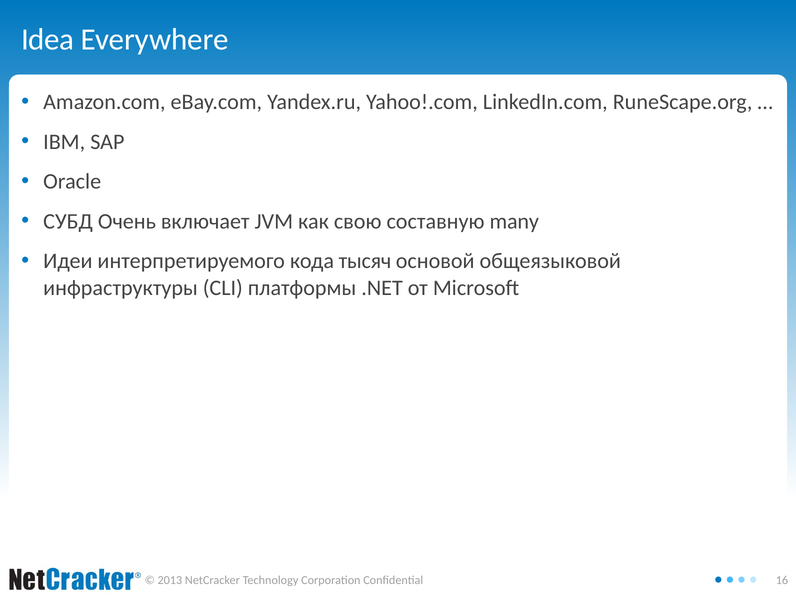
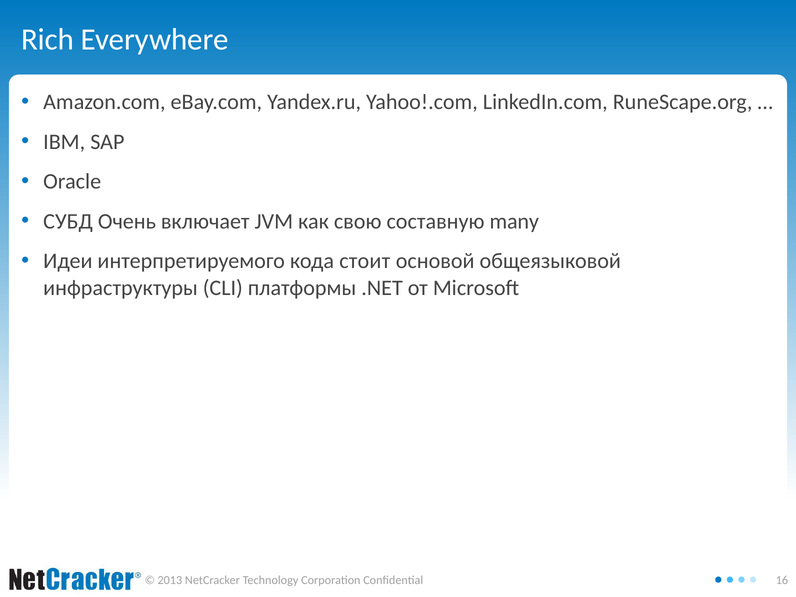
Idea: Idea -> Rich (48, 39)
тысяч: тысяч -> стоит (365, 261)
